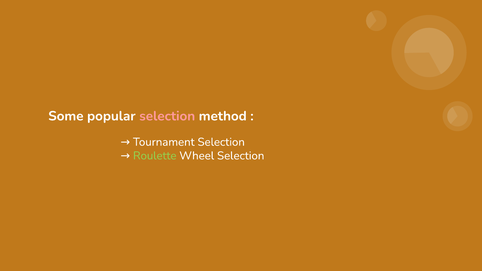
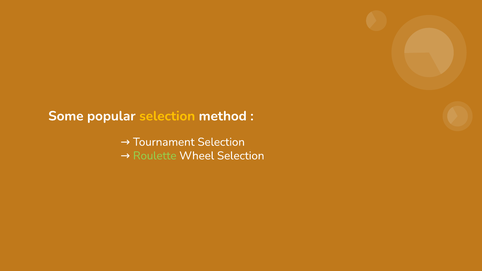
selection colour: pink -> yellow (167, 116)
